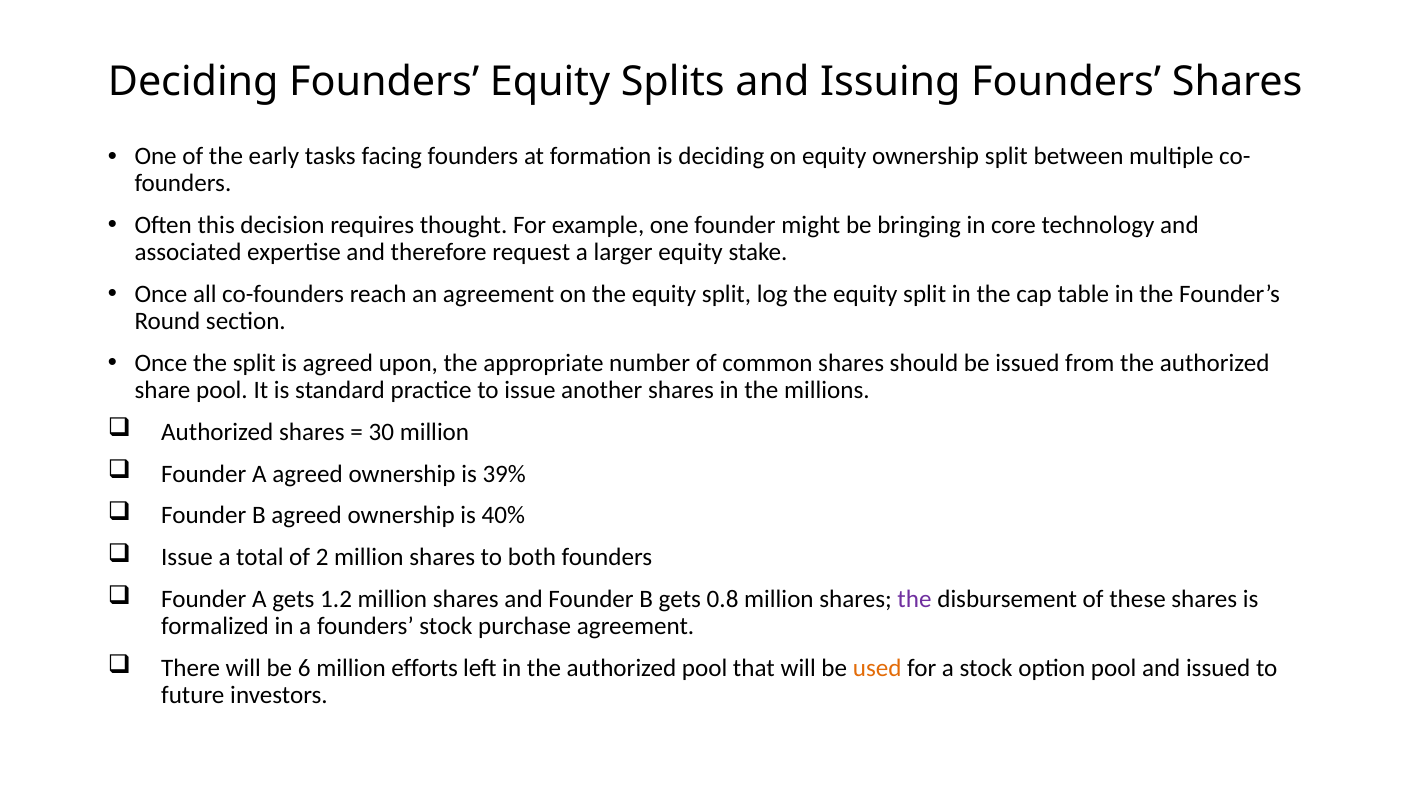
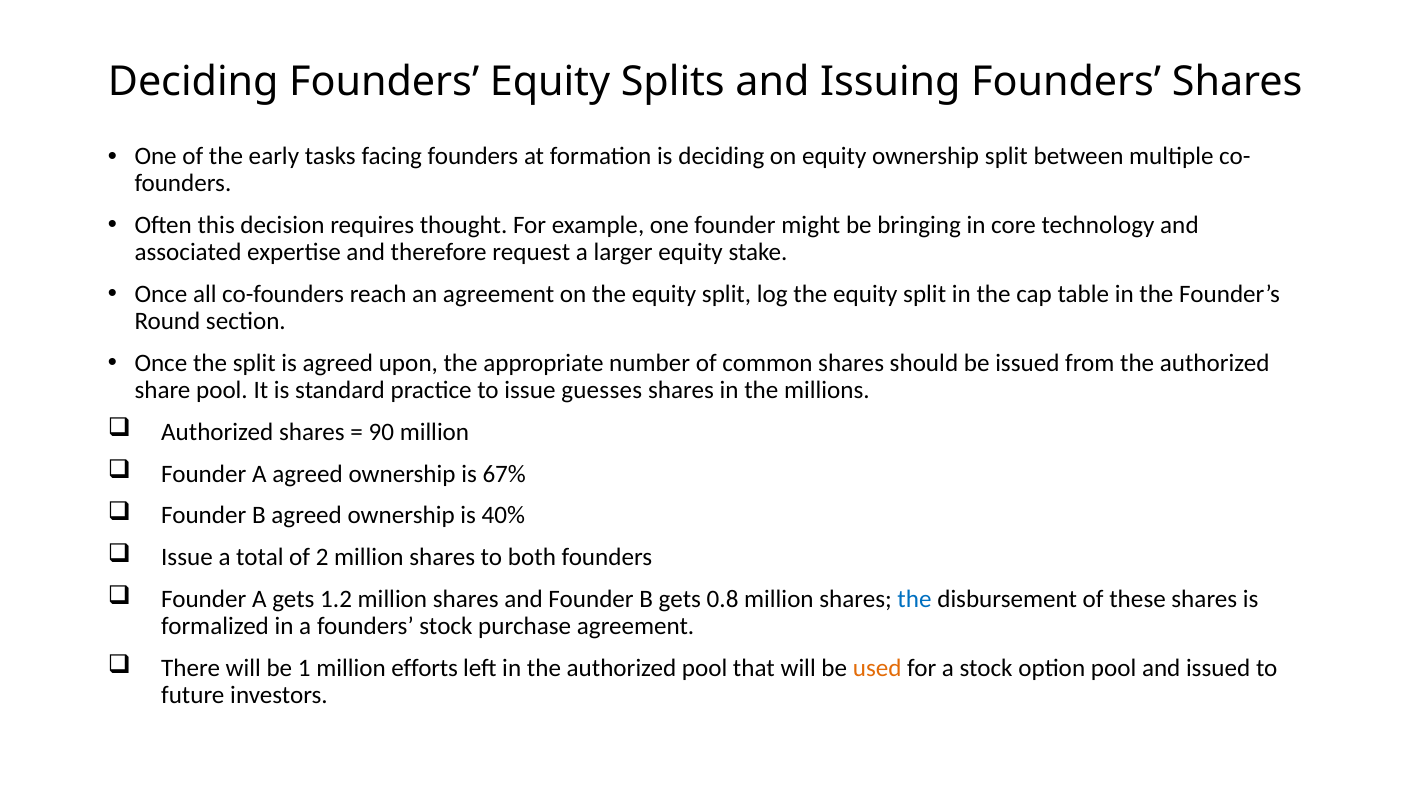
another: another -> guesses (602, 390)
30: 30 -> 90 (381, 432)
39%: 39% -> 67% (504, 474)
the colour: purple -> blue (915, 600)
6: 6 -> 1 (304, 669)
